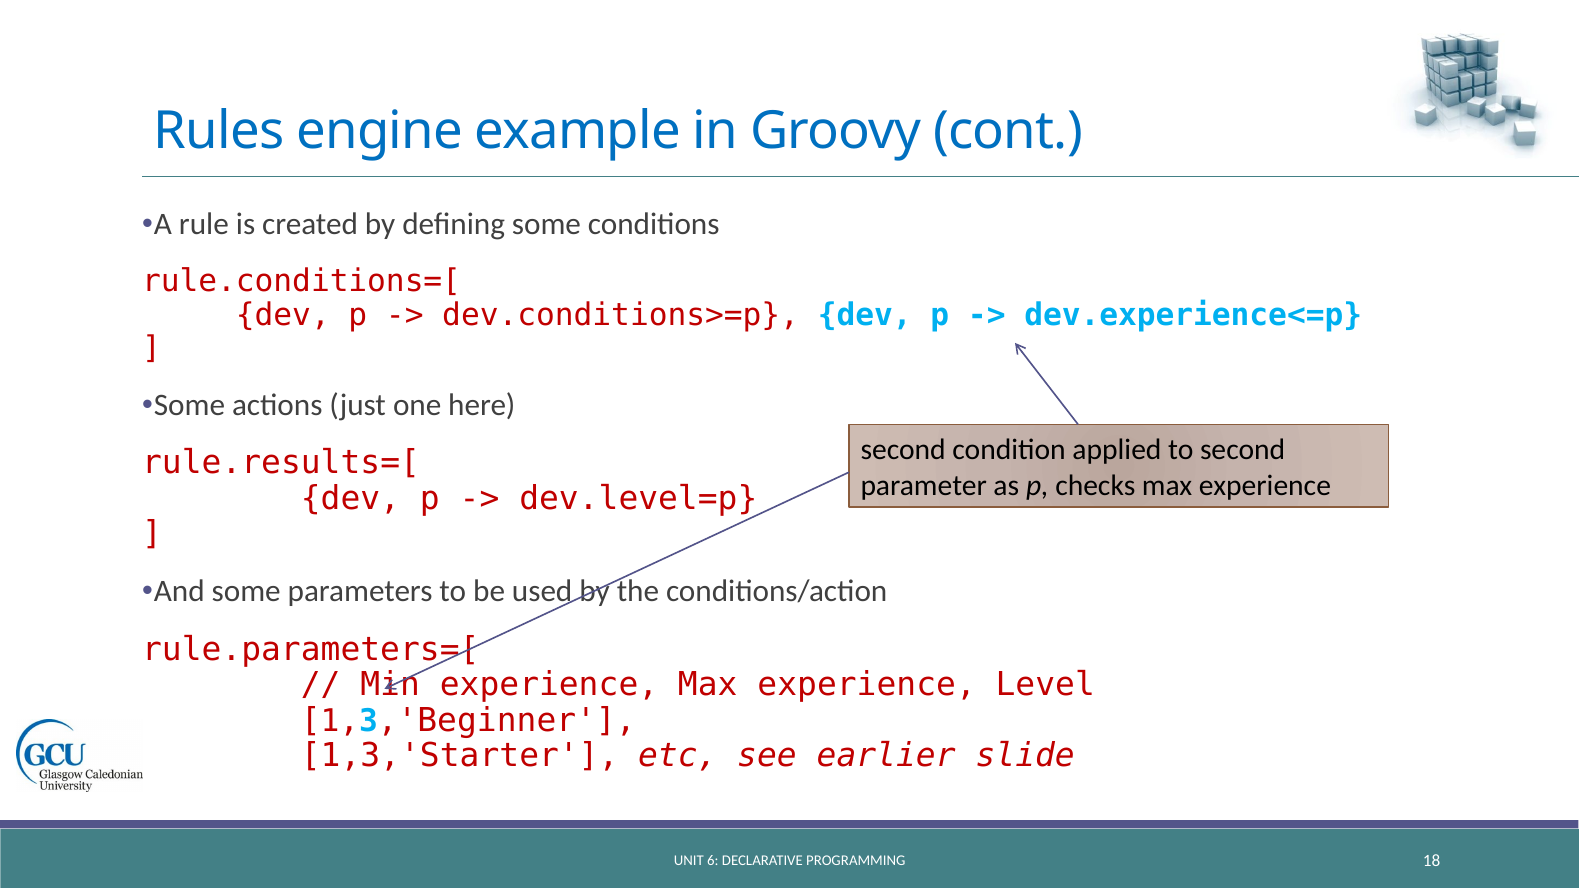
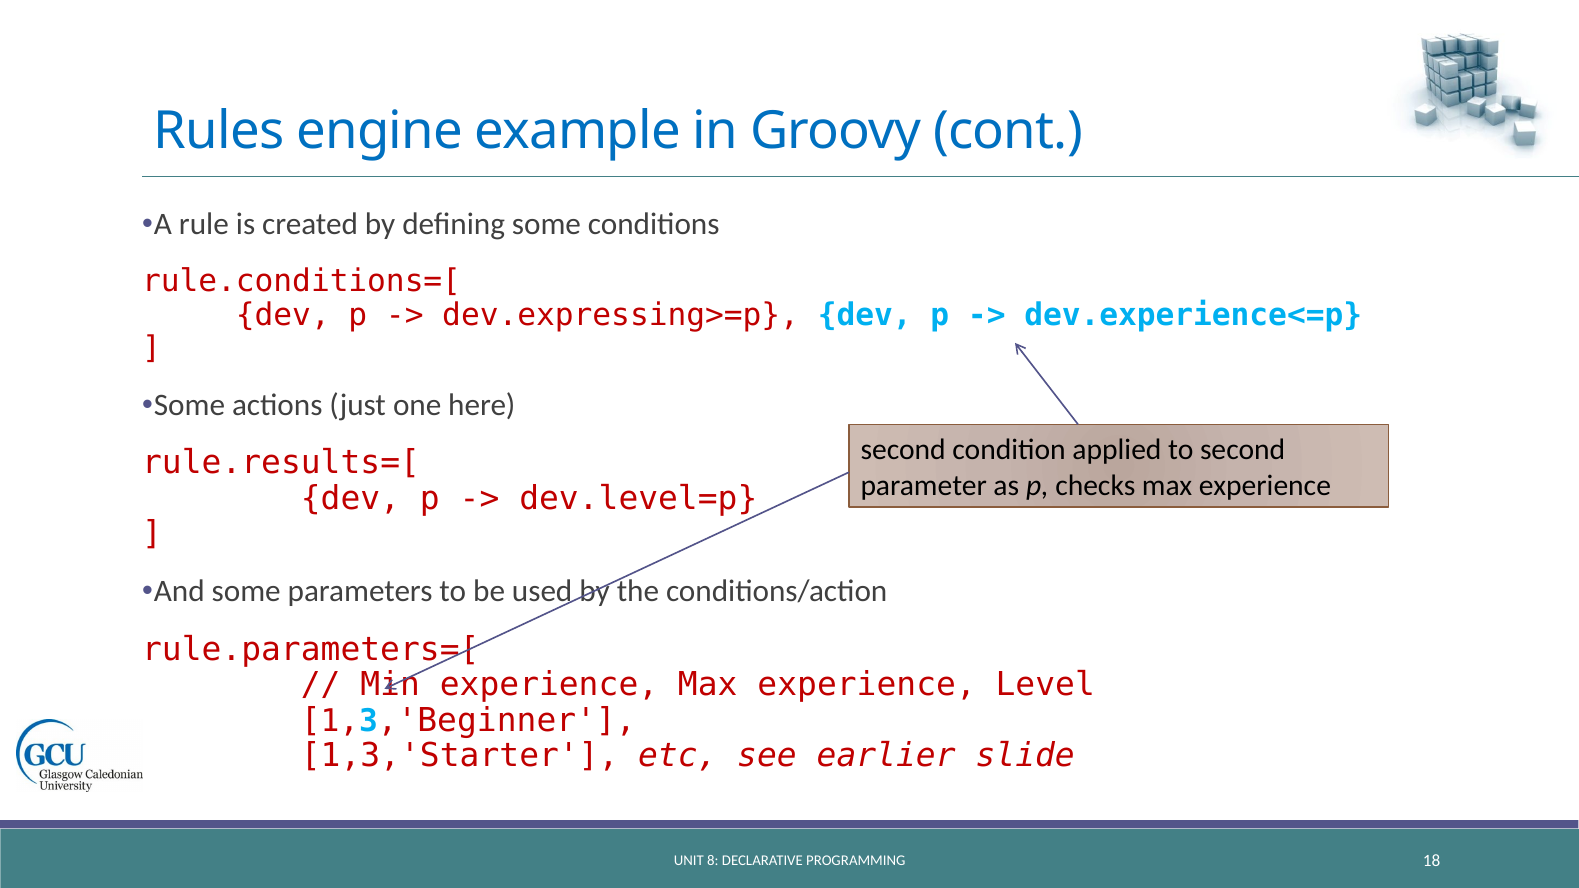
dev.conditions>=p: dev.conditions>=p -> dev.expressing>=p (621, 315)
6: 6 -> 8 (713, 861)
